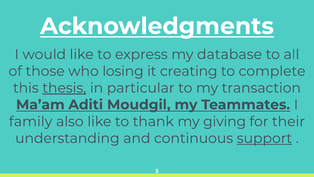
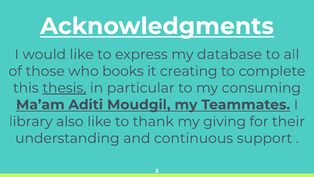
losing: losing -> books (123, 71)
transaction: transaction -> consuming (261, 88)
family: family -> library (31, 121)
support underline: present -> none (264, 138)
